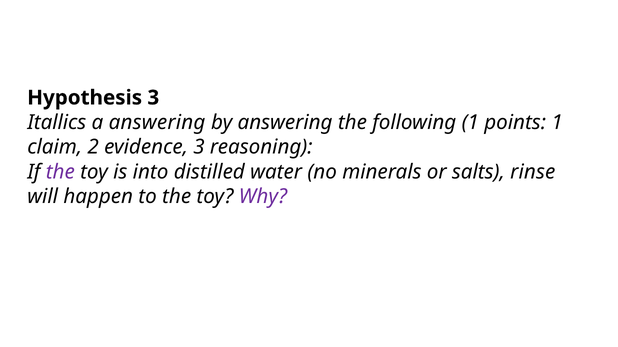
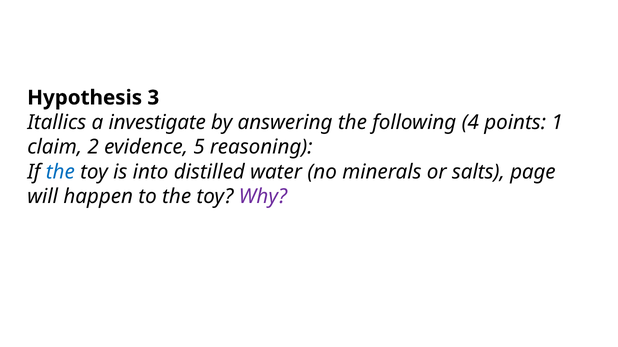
a answering: answering -> investigate (157, 123)
following 1: 1 -> 4 (470, 123)
evidence 3: 3 -> 5 (199, 147)
the colour: purple -> blue (60, 172)
rinse: rinse -> page (533, 172)
